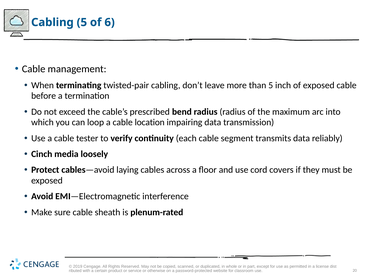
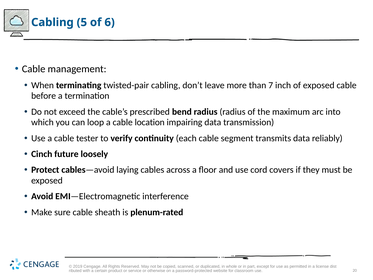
than 5: 5 -> 7 (271, 85)
media: media -> future (66, 154)
